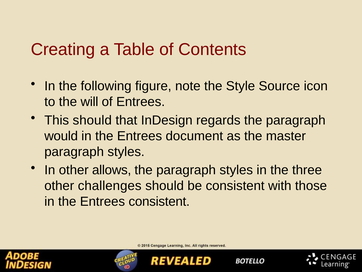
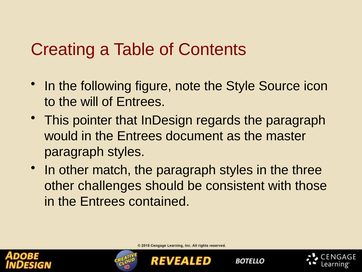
This should: should -> pointer (92, 120)
allows: allows -> match (112, 170)
Entrees consistent: consistent -> contained (159, 201)
